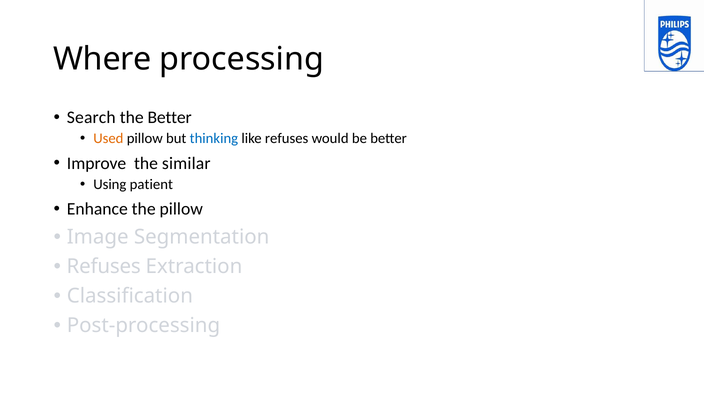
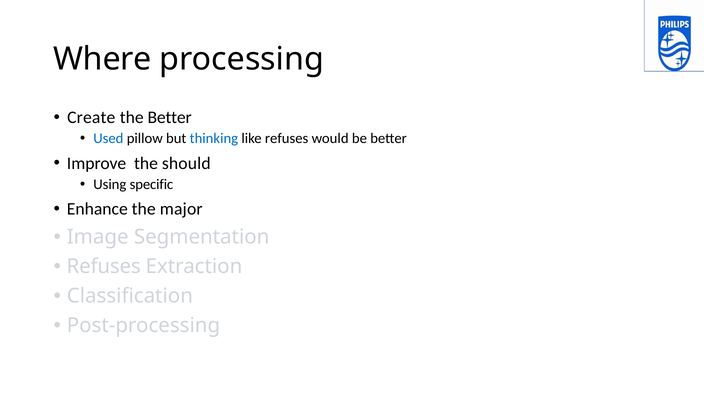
Search: Search -> Create (91, 117)
Used colour: orange -> blue (108, 139)
similar: similar -> should (186, 163)
patient: patient -> specific (151, 184)
the pillow: pillow -> major (181, 209)
